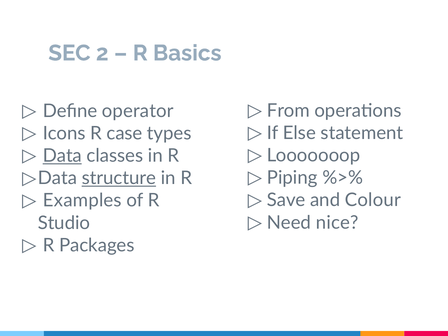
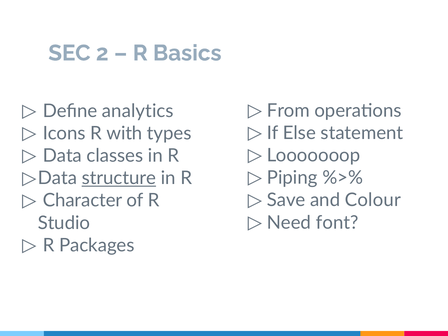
operator: operator -> analytics (138, 111)
case: case -> with (124, 133)
Data underline: present -> none (62, 156)
Examples: Examples -> Character (83, 201)
nice: nice -> font (337, 223)
